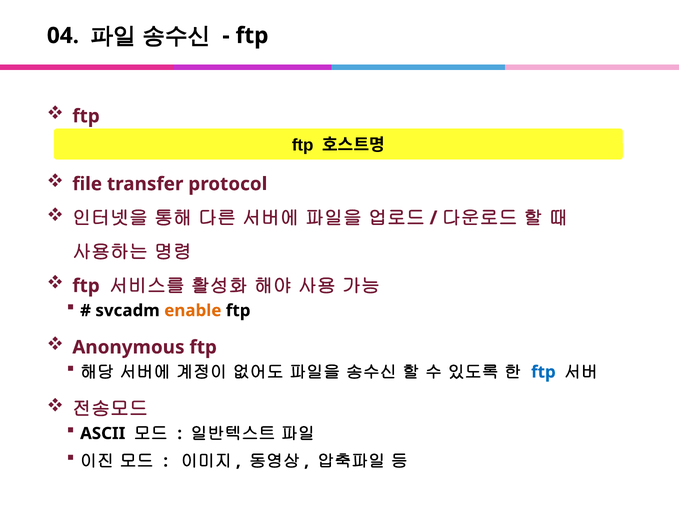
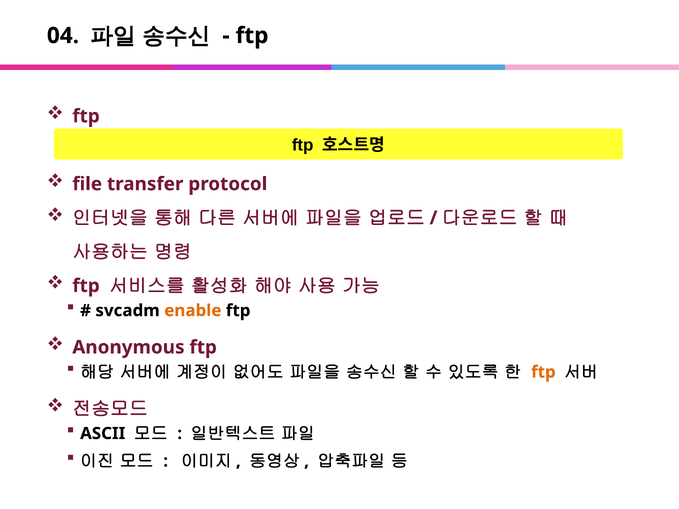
ftp colour: blue -> orange (543, 372)
